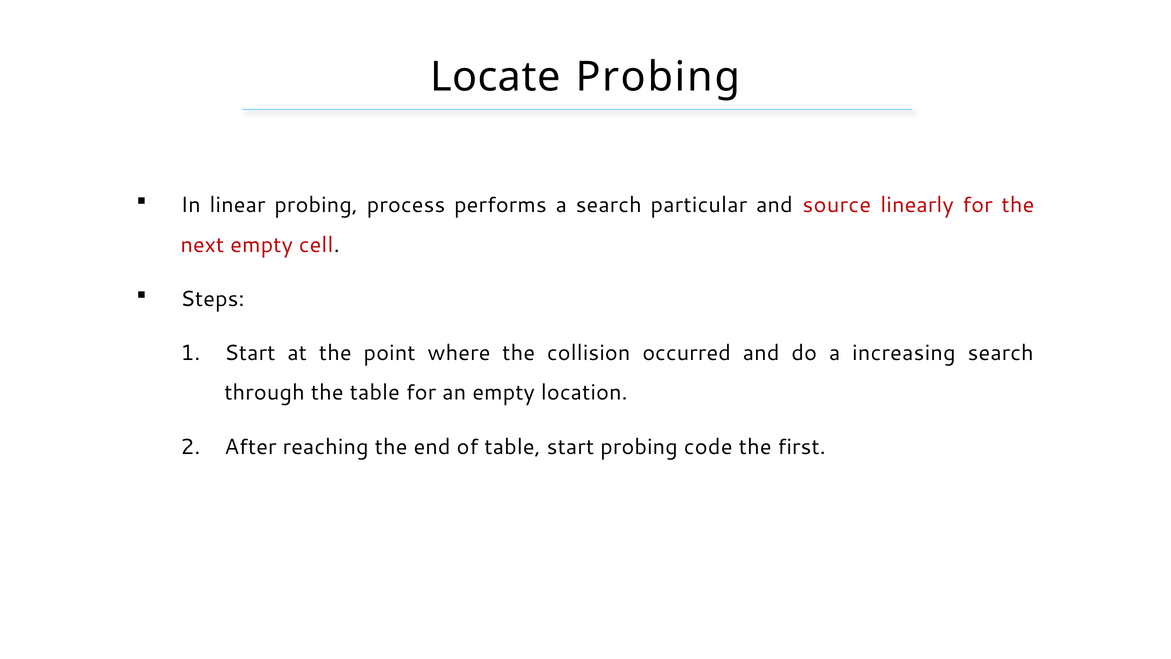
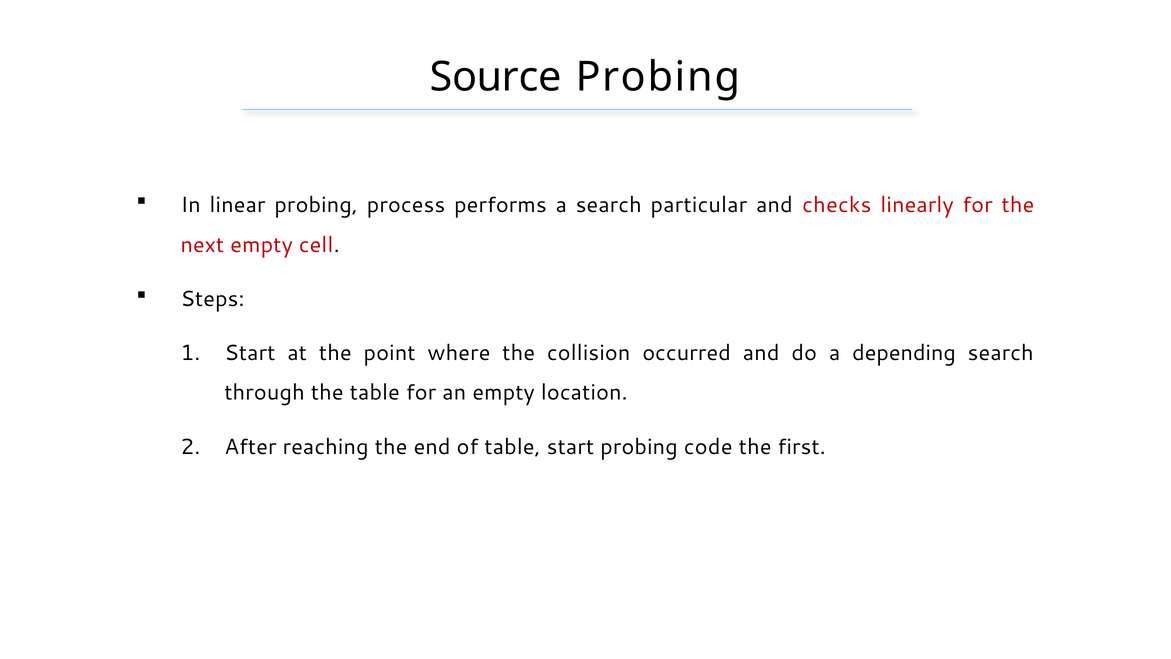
Locate: Locate -> Source (496, 77)
source: source -> checks (837, 205)
increasing: increasing -> depending (904, 353)
